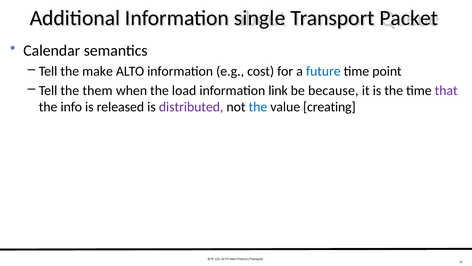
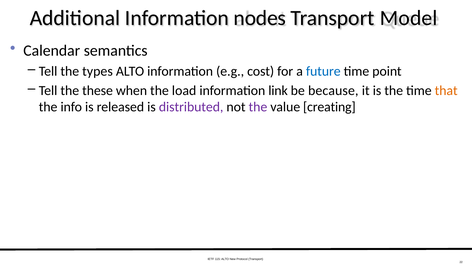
single: single -> nodes (260, 18)
Packet: Packet -> Model (409, 18)
make: make -> types (98, 71)
them: them -> these (98, 90)
that colour: purple -> orange (446, 90)
the colour: blue -> purple (258, 107)
